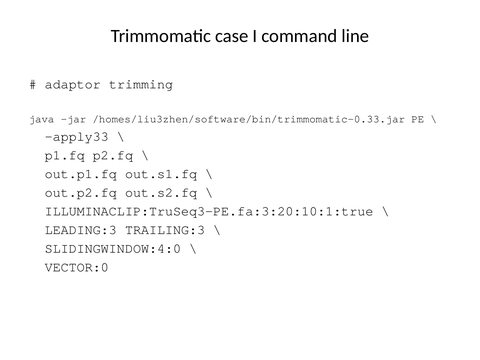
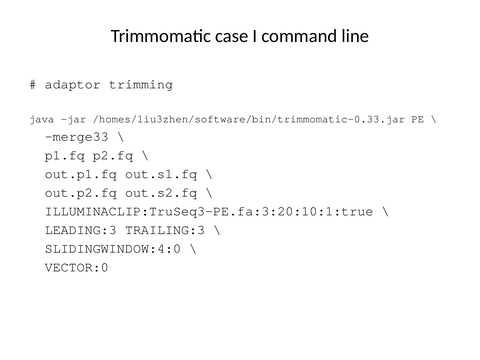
apply33: apply33 -> merge33 (77, 136)
